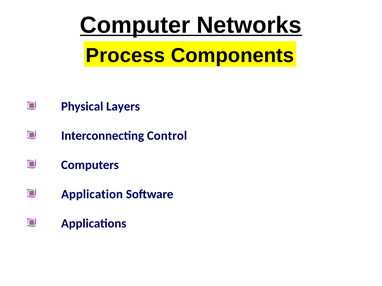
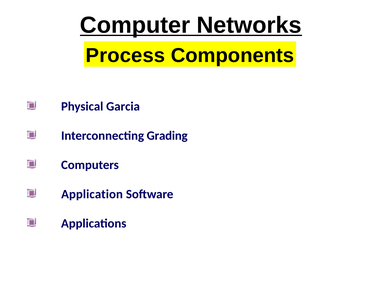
Layers: Layers -> Garcia (123, 107)
Control: Control -> Grading (167, 136)
